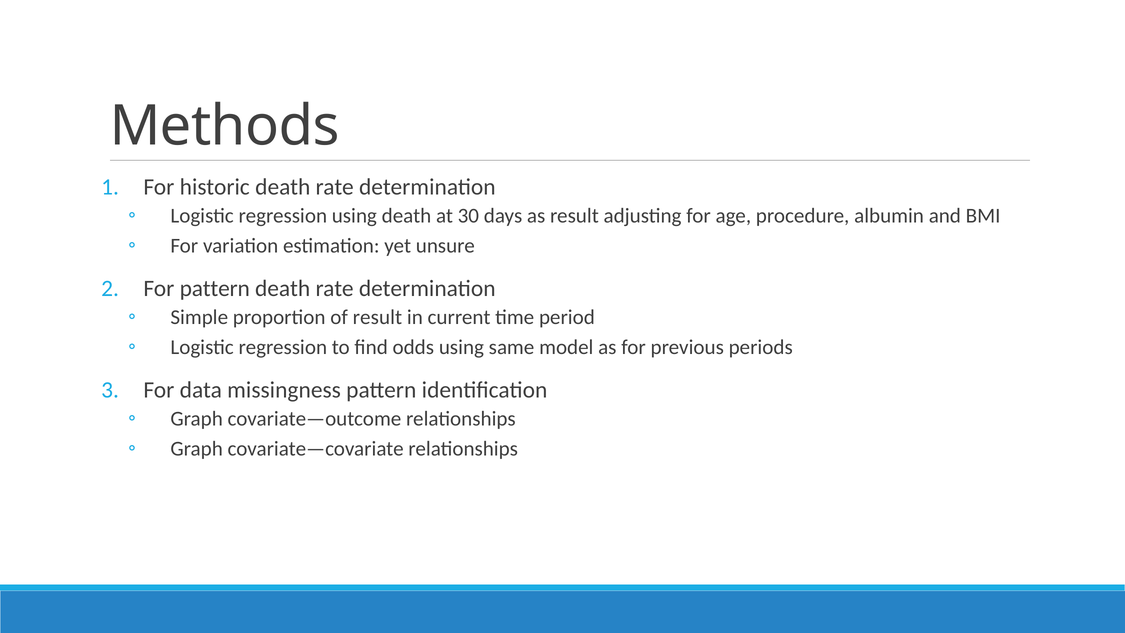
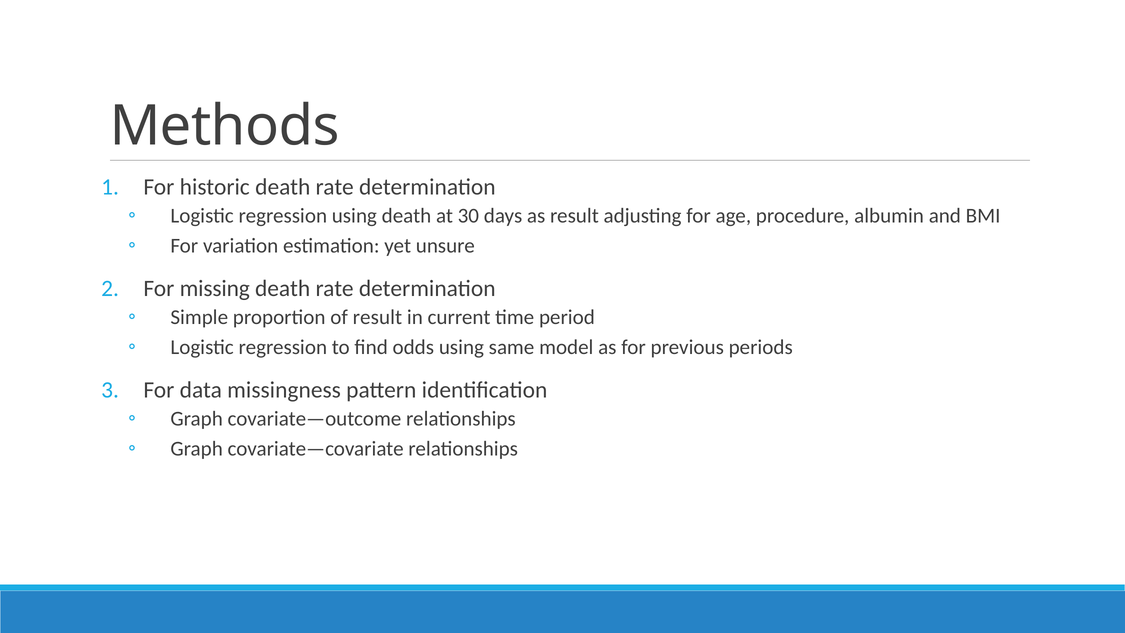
For pattern: pattern -> missing (215, 288)
